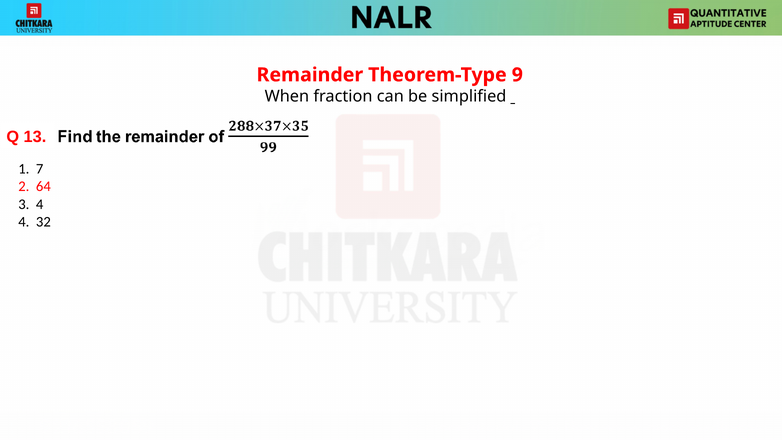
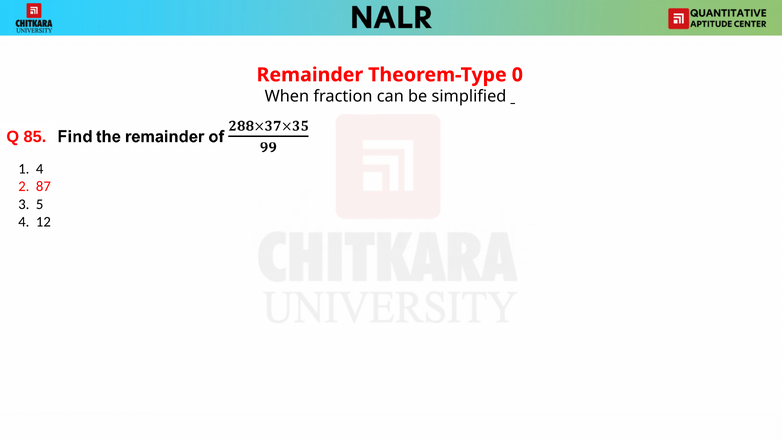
9: 9 -> 0 (517, 75)
13: 13 -> 85 (35, 137)
1 7: 7 -> 4 (40, 169)
64: 64 -> 87 (43, 187)
3 4: 4 -> 5 (40, 204)
32: 32 -> 12 (43, 222)
